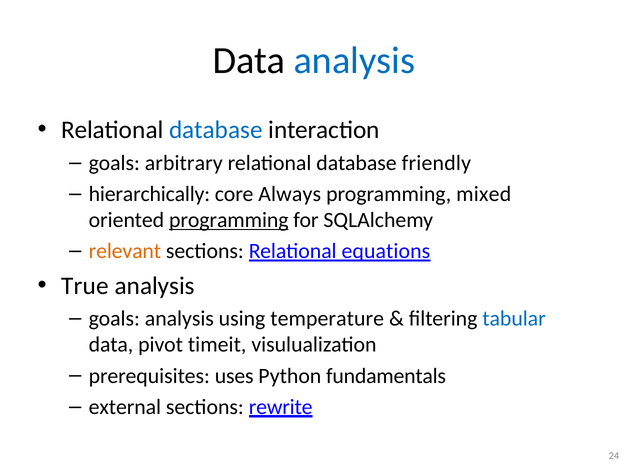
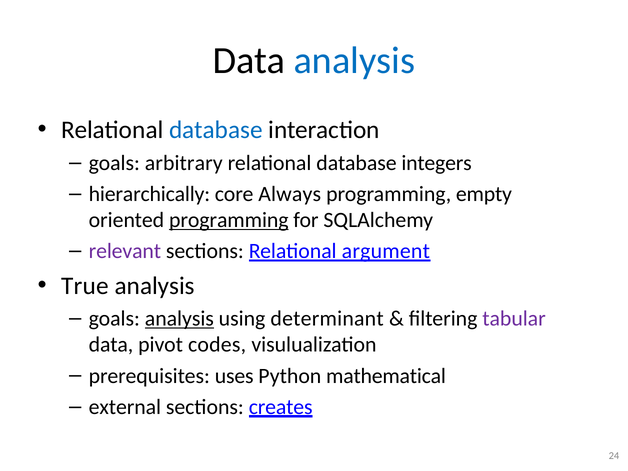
friendly: friendly -> integers (437, 163)
mixed: mixed -> empty (484, 194)
relevant colour: orange -> purple (125, 251)
equations: equations -> argument (386, 251)
analysis underline: none -> present (179, 319)
temperature: temperature -> determinant (327, 319)
tabular colour: blue -> purple (514, 319)
timeit: timeit -> codes (217, 345)
fundamentals: fundamentals -> mathematical (386, 376)
rewrite: rewrite -> creates (281, 407)
